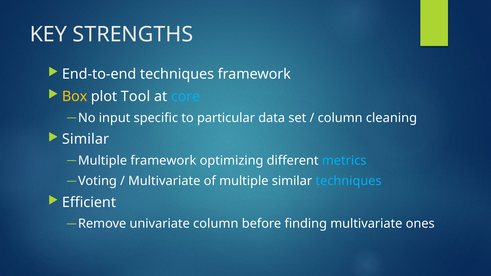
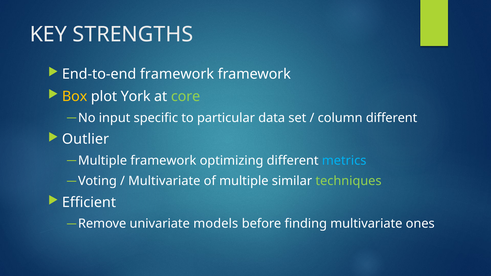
End-to-end techniques: techniques -> framework (177, 74)
Tool: Tool -> York (136, 97)
core colour: light blue -> light green (186, 97)
column cleaning: cleaning -> different (392, 118)
Similar: Similar -> Outlier (86, 139)
techniques colour: light blue -> light green (349, 181)
univariate column: column -> models (216, 224)
